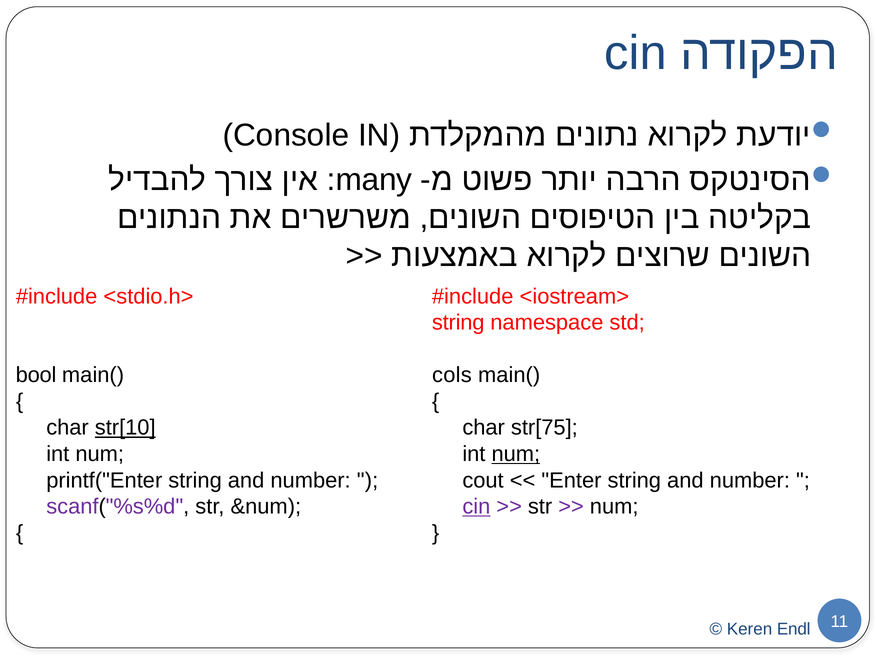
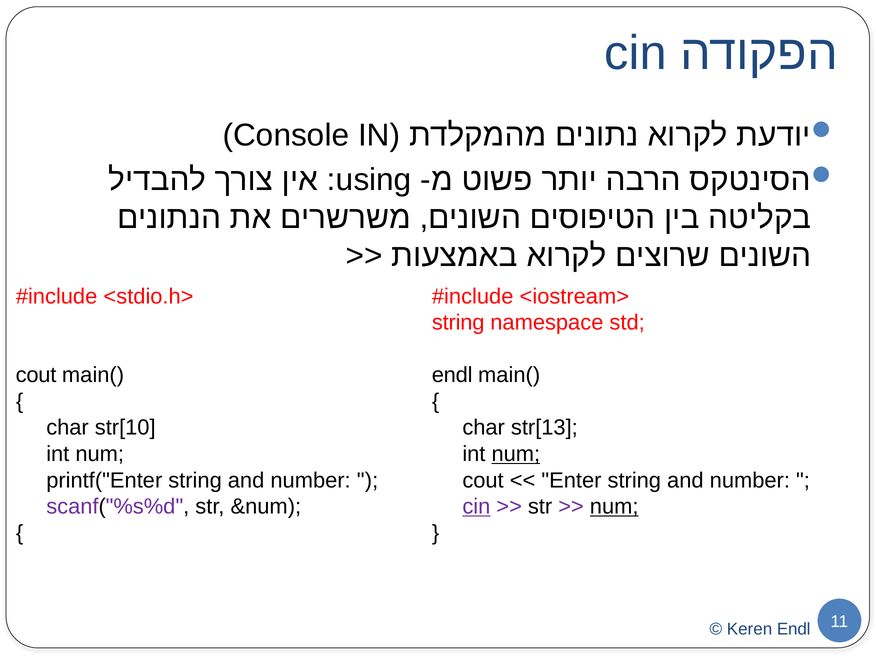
many: many -> using (374, 180)
bool: bool -> cout (36, 375)
cols: cols -> endl (452, 375)
str[10 underline: present -> none (125, 428)
str[75: str[75 -> str[13 (544, 428)
num underline: none -> present (614, 507)
